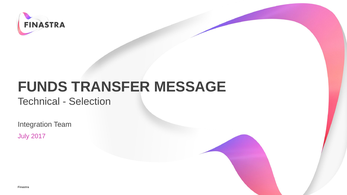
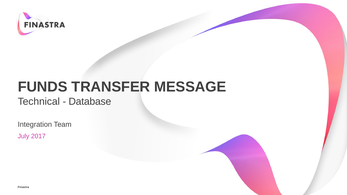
Selection: Selection -> Database (90, 102)
